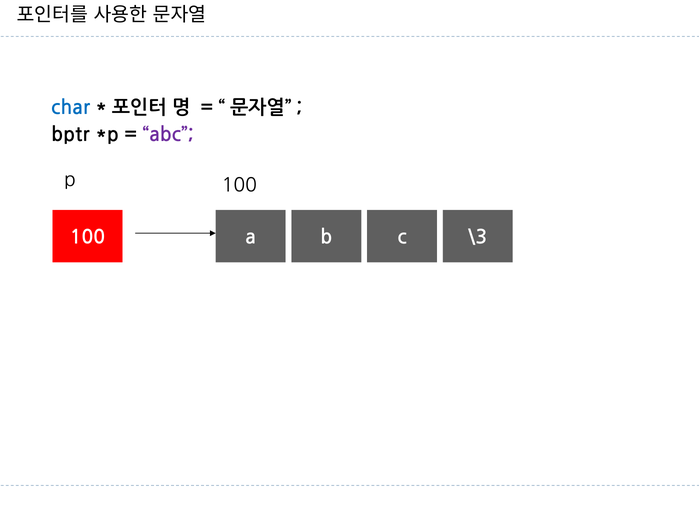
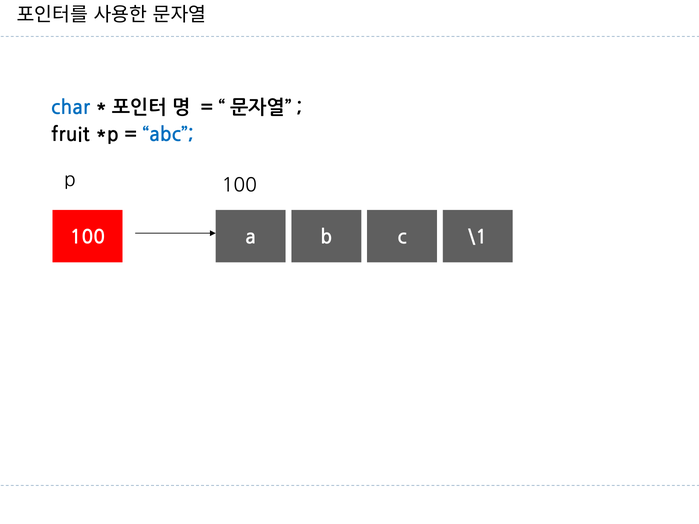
bptr: bptr -> fruit (70, 135)
abc colour: purple -> blue (168, 135)
\3: \3 -> \1 (478, 238)
